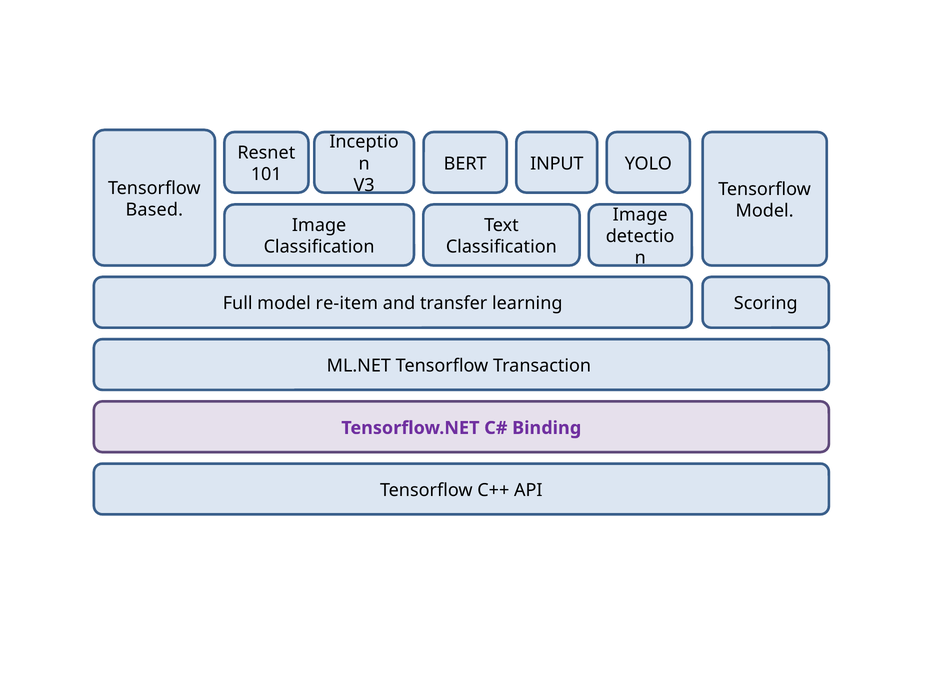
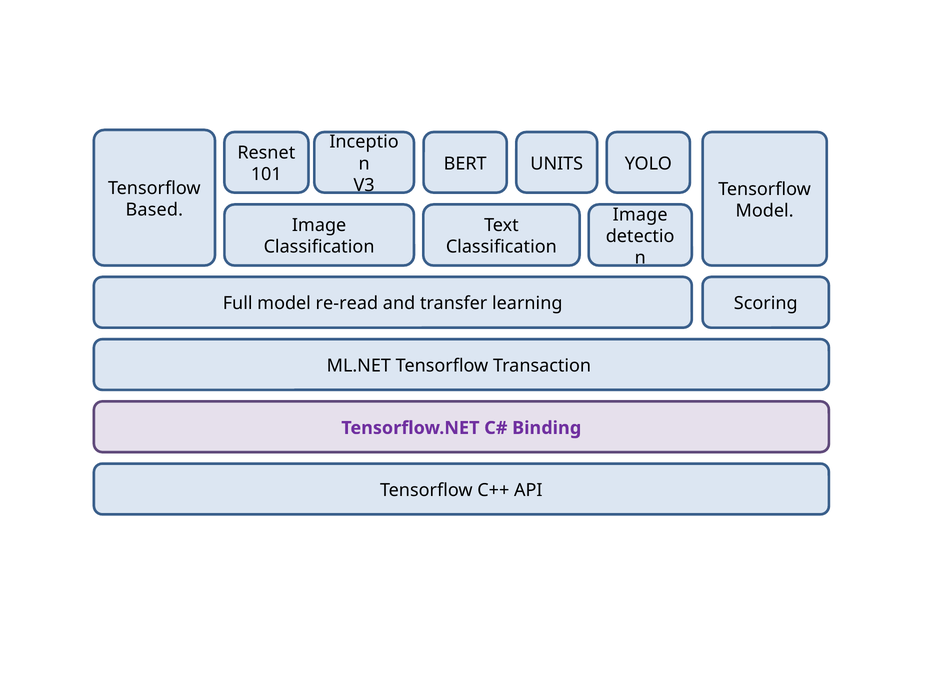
INPUT: INPUT -> UNITS (557, 163)
re-item: re-item -> re-read (347, 303)
